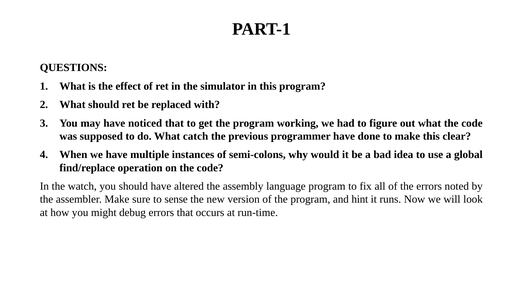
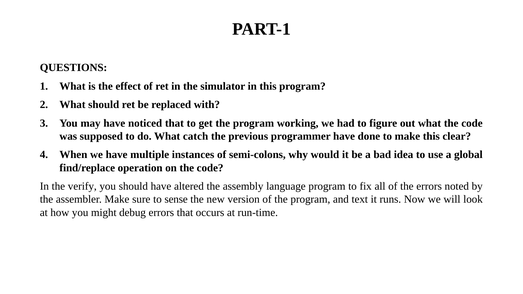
watch: watch -> verify (82, 186)
hint: hint -> text (360, 200)
